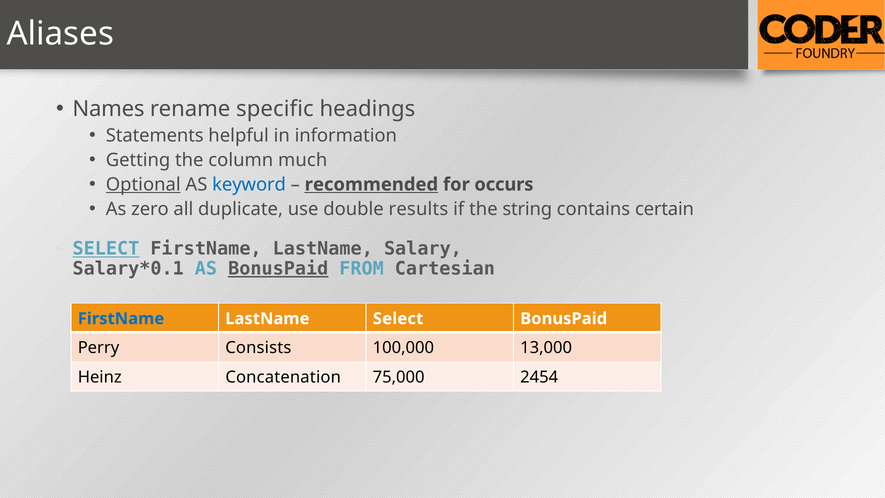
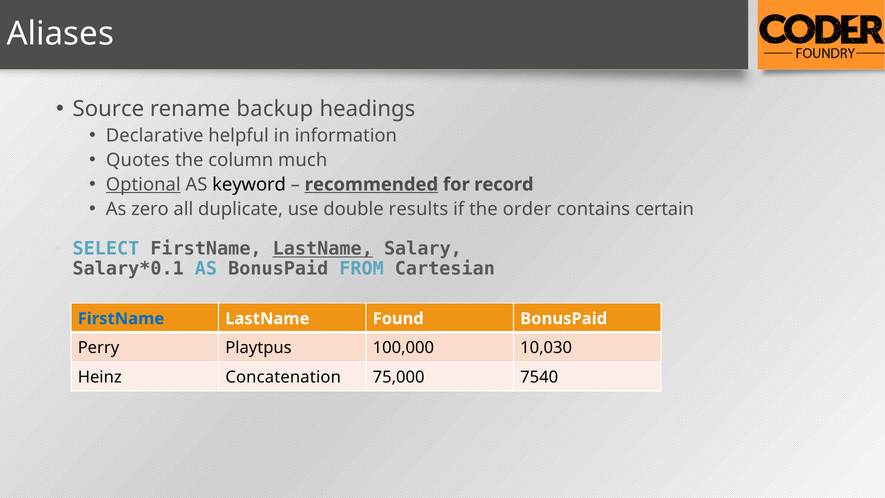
Names: Names -> Source (108, 109)
specific: specific -> backup (275, 109)
Statements: Statements -> Declarative (155, 135)
Getting: Getting -> Quotes (138, 160)
keyword colour: blue -> black (249, 184)
occurs: occurs -> record (504, 184)
string: string -> order (527, 209)
SELECT underline: present -> none (106, 249)
LastName underline: none -> present (323, 249)
BonusPaid underline: present -> none (278, 269)
LastName Select: Select -> Found (398, 319)
Consists: Consists -> Playtpus (258, 348)
13,000: 13,000 -> 10,030 (546, 348)
2454: 2454 -> 7540 (539, 377)
